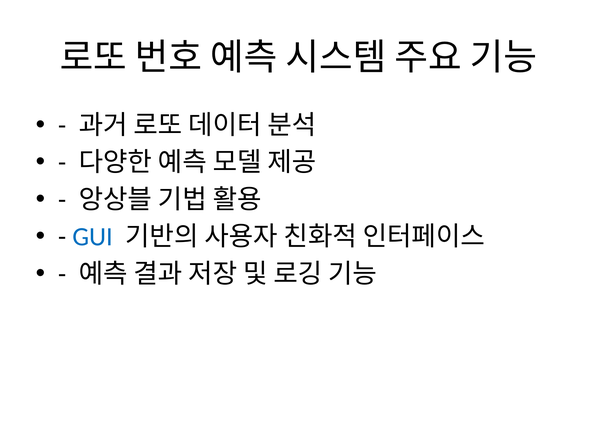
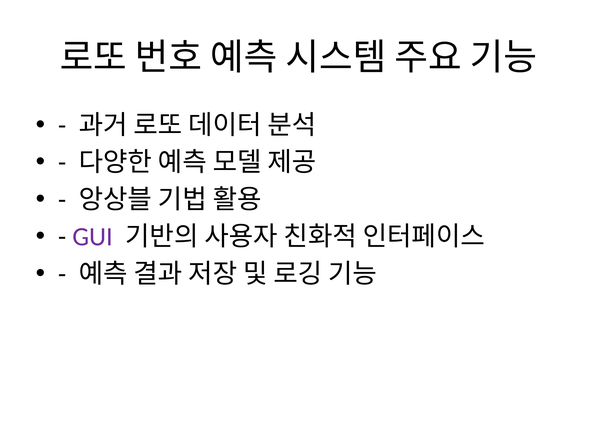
GUI colour: blue -> purple (93, 237)
